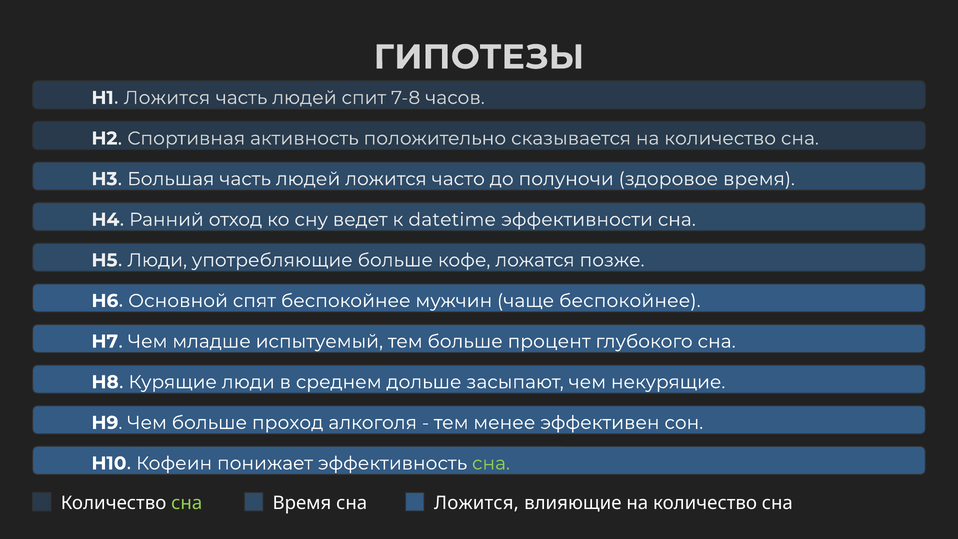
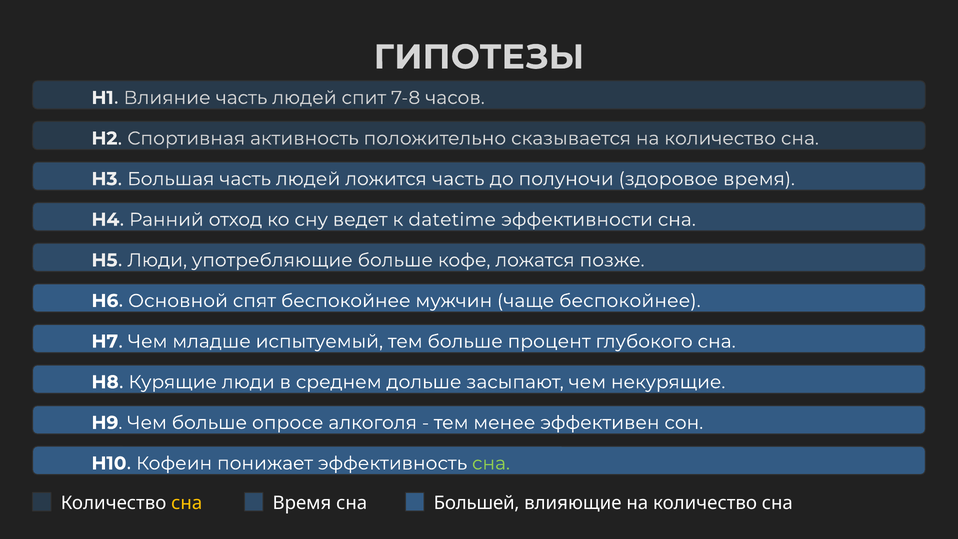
H1 Ложится: Ложится -> Влияние (167, 98)
ложится часто: часто -> часть (458, 179)
проход: проход -> опросе (288, 423)
сна colour: light green -> yellow (187, 503)
сна Ложится: Ложится -> Большей (477, 503)
